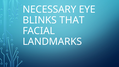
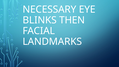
THAT: THAT -> THEN (72, 20)
